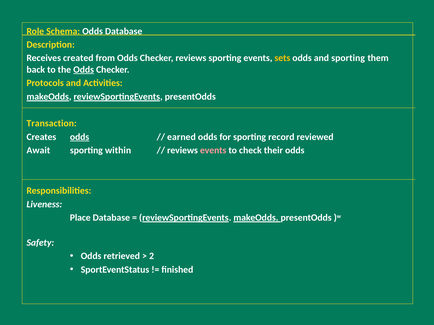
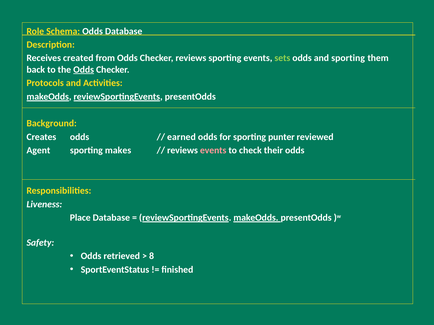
sets colour: yellow -> light green (282, 58)
Transaction: Transaction -> Background (52, 124)
odds underline: present -> none (80, 137)
record: record -> punter (281, 137)
Await: Await -> Agent (38, 151)
within: within -> makes (118, 151)
2: 2 -> 8 (152, 256)
